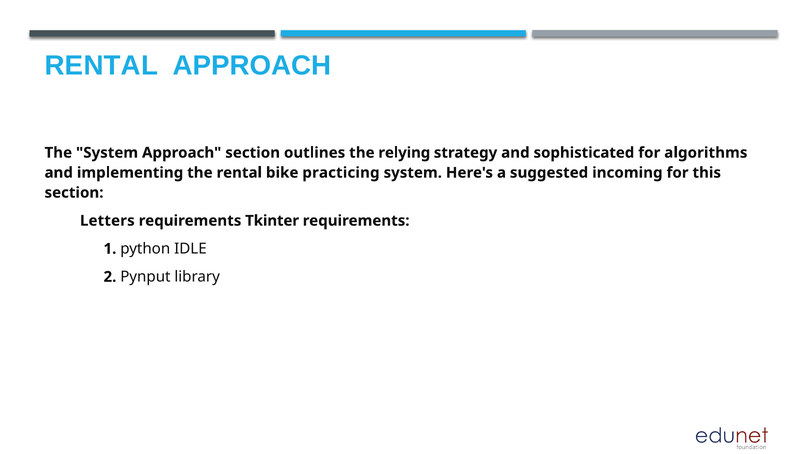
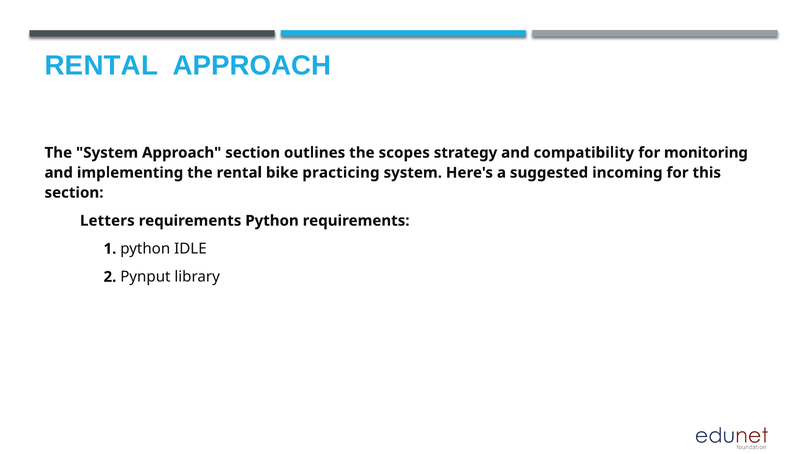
relying: relying -> scopes (404, 153)
sophisticated: sophisticated -> compatibility (584, 153)
algorithms: algorithms -> monitoring (706, 153)
requirements Tkinter: Tkinter -> Python (272, 221)
